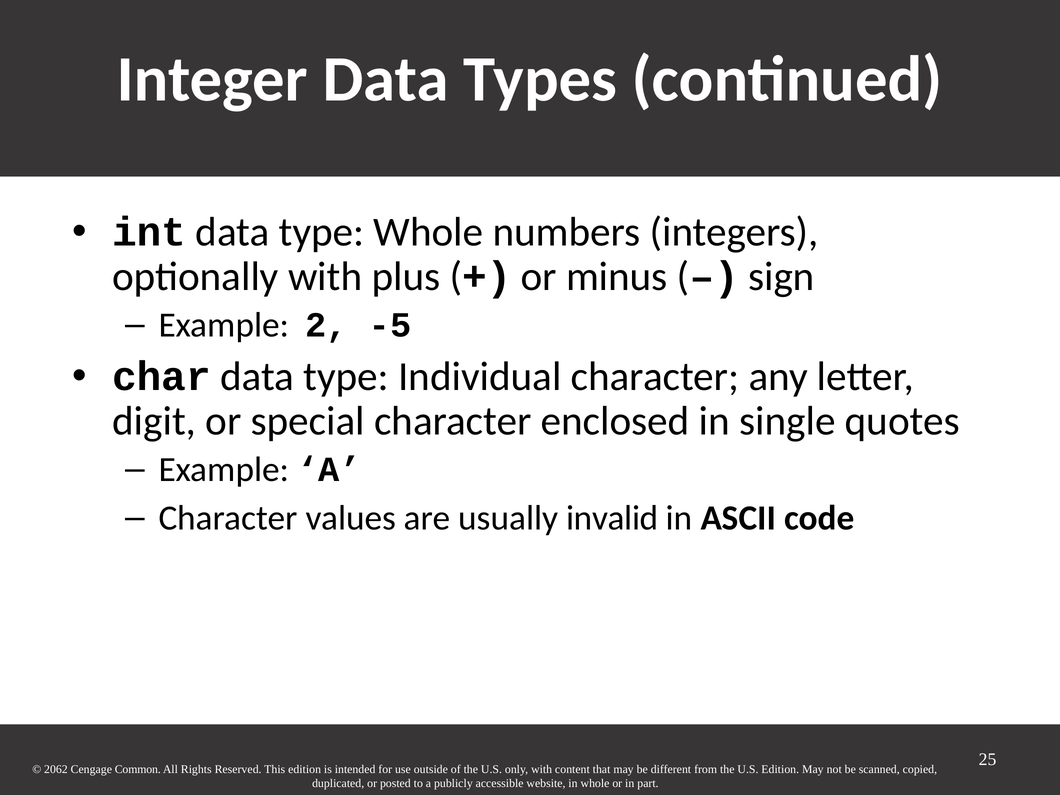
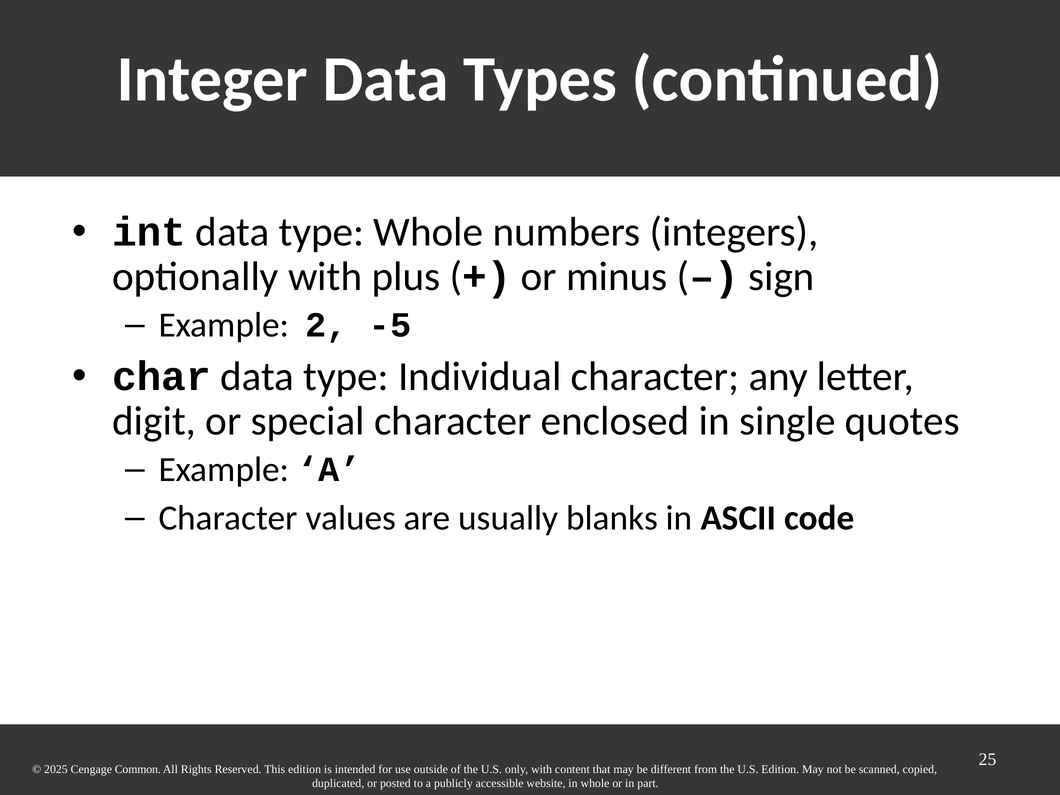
invalid: invalid -> blanks (612, 518)
2062: 2062 -> 2025 (56, 769)
